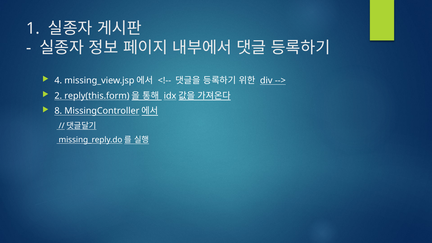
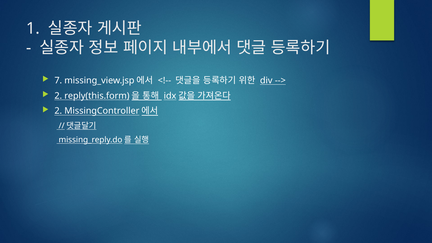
4: 4 -> 7 (58, 80)
8: 8 -> 2 (58, 111)
